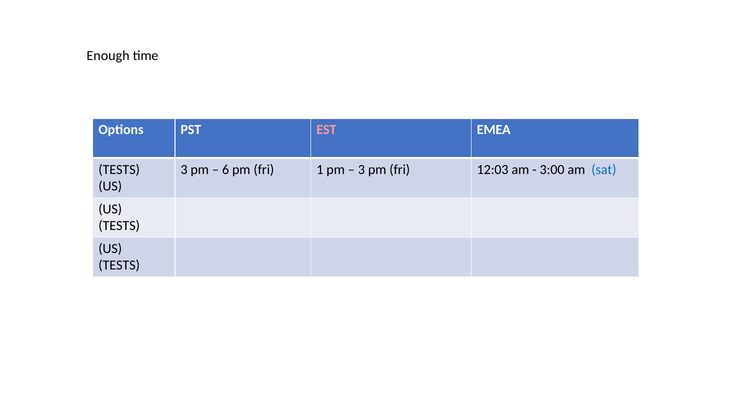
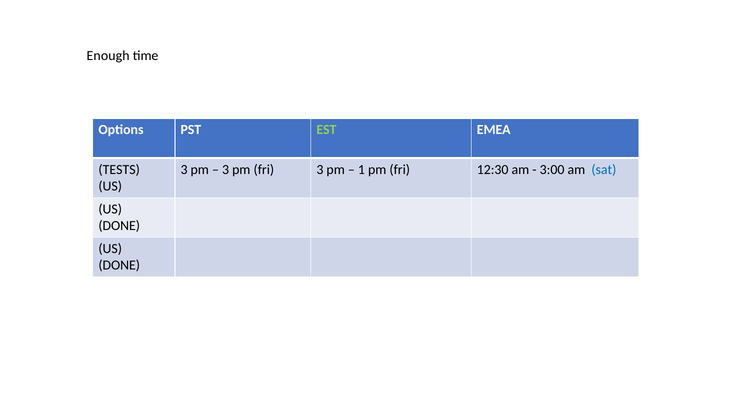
EST colour: pink -> light green (326, 130)
6: 6 -> 3 (226, 170)
fri 1: 1 -> 3 (320, 170)
3: 3 -> 1 (361, 170)
12:03: 12:03 -> 12:30 (493, 170)
TESTS: TESTS -> DONE (119, 226)
TESTS: TESTS -> DONE (119, 265)
